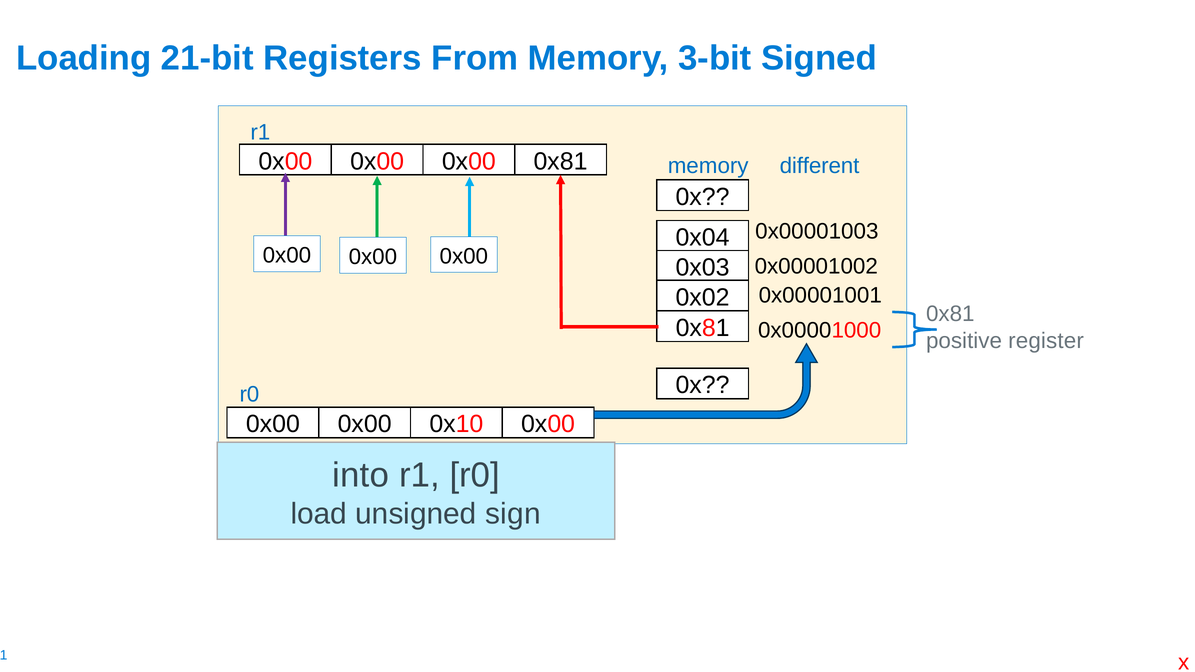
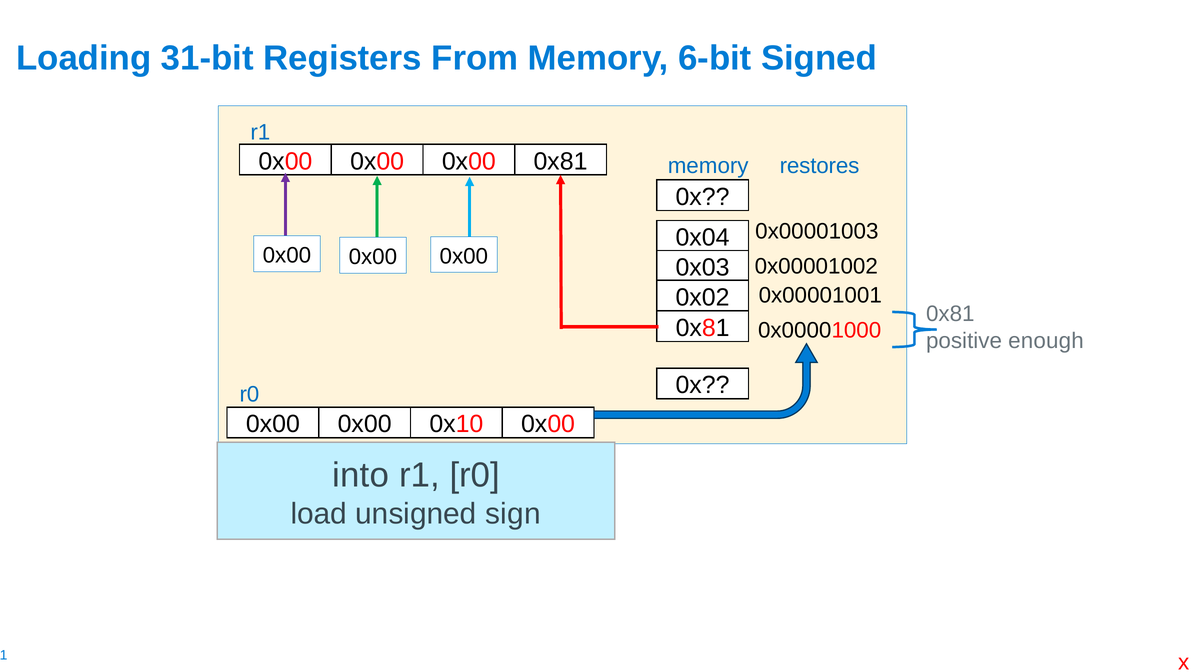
21-bit: 21-bit -> 31-bit (207, 58)
3-bit: 3-bit -> 6-bit (715, 58)
different: different -> restores (820, 166)
register: register -> enough (1046, 341)
